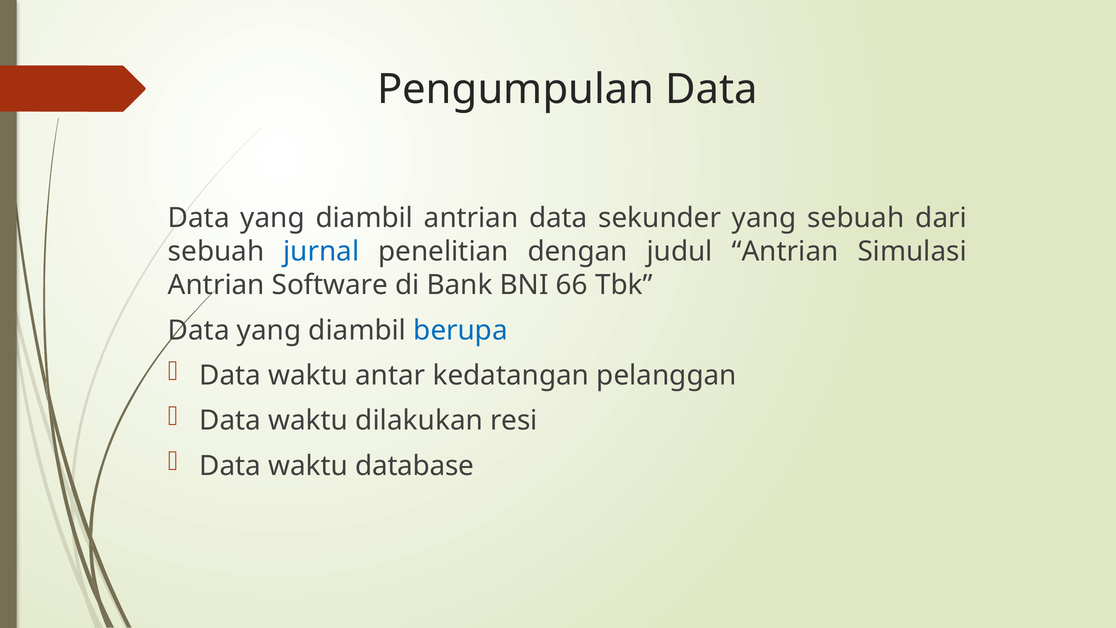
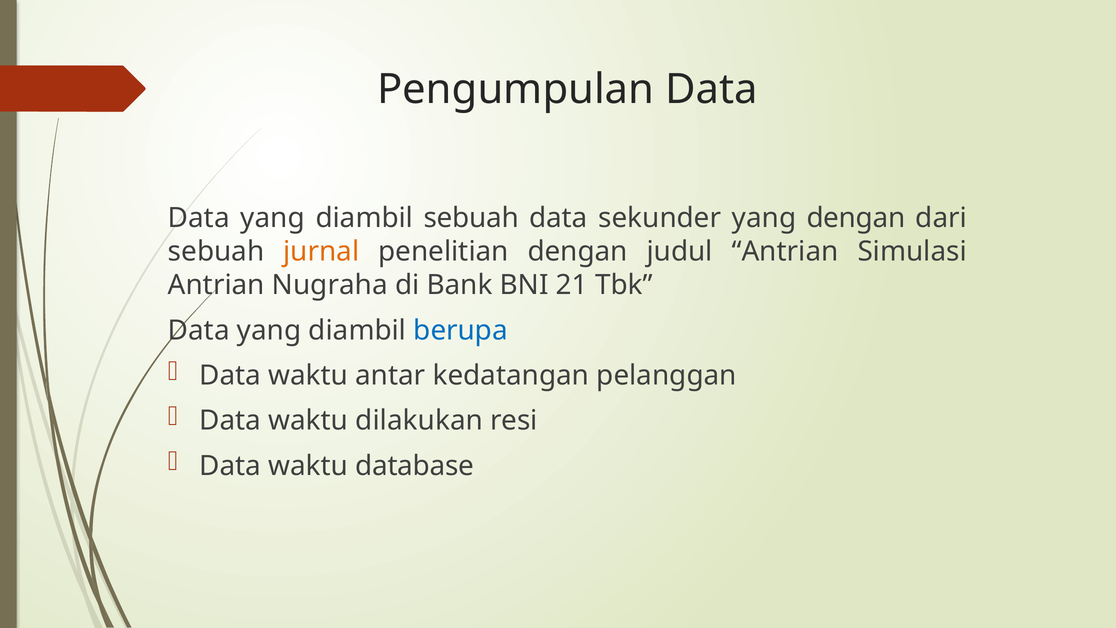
diambil antrian: antrian -> sebuah (471, 218)
yang sebuah: sebuah -> dengan (856, 218)
jurnal colour: blue -> orange (321, 252)
Software: Software -> Nugraha (330, 285)
66: 66 -> 21 (572, 285)
